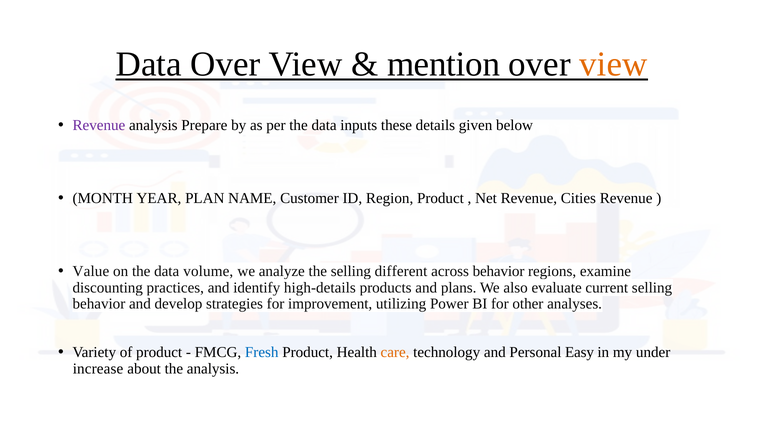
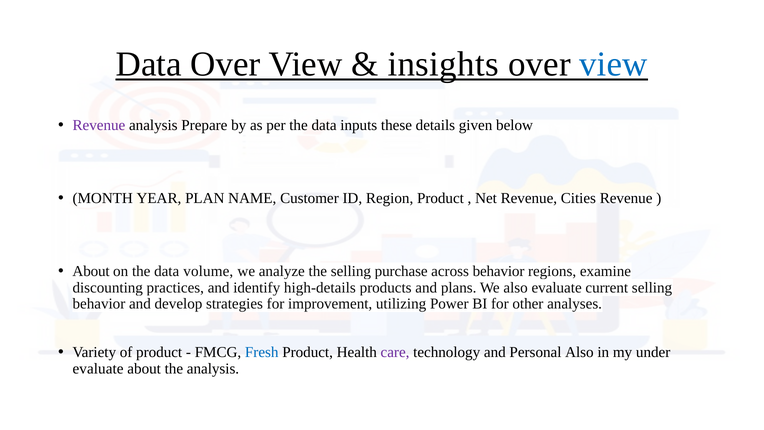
mention: mention -> insights (443, 64)
view colour: orange -> blue (613, 64)
Value: Value -> About (91, 271)
different: different -> purchase (401, 271)
care colour: orange -> purple (395, 352)
Personal Easy: Easy -> Also (579, 352)
increase: increase -> evaluate (98, 369)
